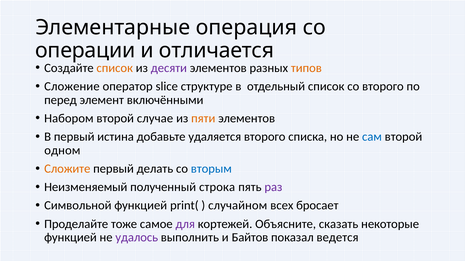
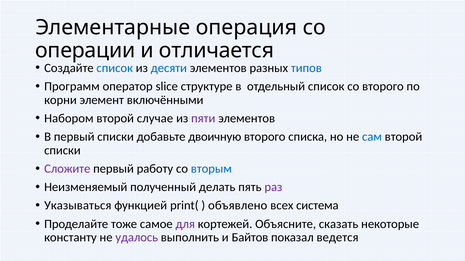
список colour: orange -> blue (115, 68)
десяти colour: purple -> blue (169, 68)
типов colour: orange -> blue (306, 68)
Сложение: Сложение -> Программ (72, 87)
перед: перед -> корни (60, 100)
пяти colour: orange -> purple (203, 119)
первый истина: истина -> списки (116, 137)
удаляется: удаляется -> двоичную (215, 137)
одном: одном -> списки (62, 151)
Сложите colour: orange -> purple (67, 169)
делать: делать -> работу (155, 169)
строка: строка -> делать (217, 187)
Символьной: Символьной -> Указываться (78, 206)
случайном: случайном -> объявлено (238, 206)
бросает: бросает -> система (317, 206)
функцией: функцией -> константу (70, 238)
